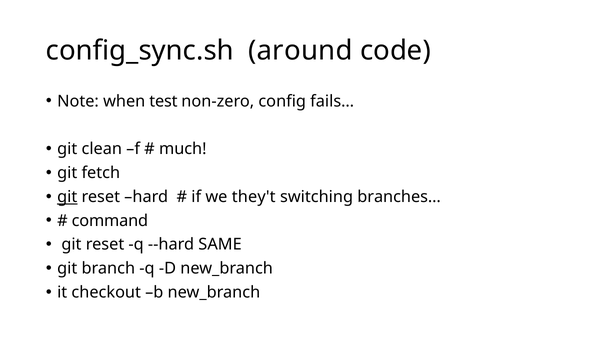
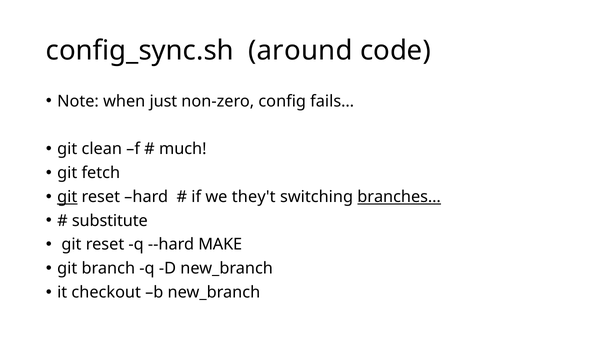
test: test -> just (163, 101)
branches… underline: none -> present (399, 197)
command: command -> substitute (110, 220)
SAME: SAME -> MAKE (220, 244)
